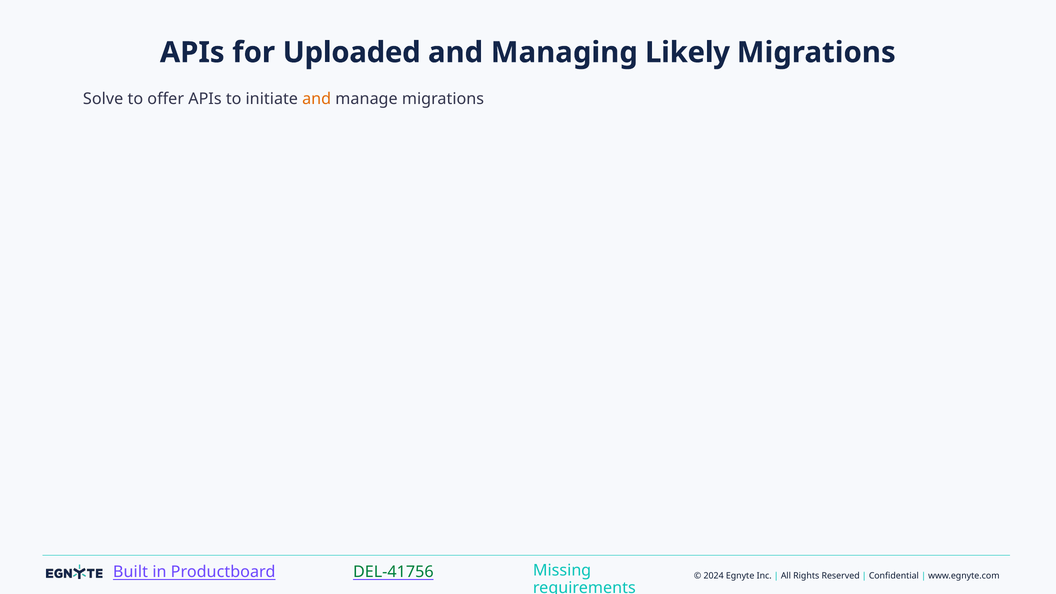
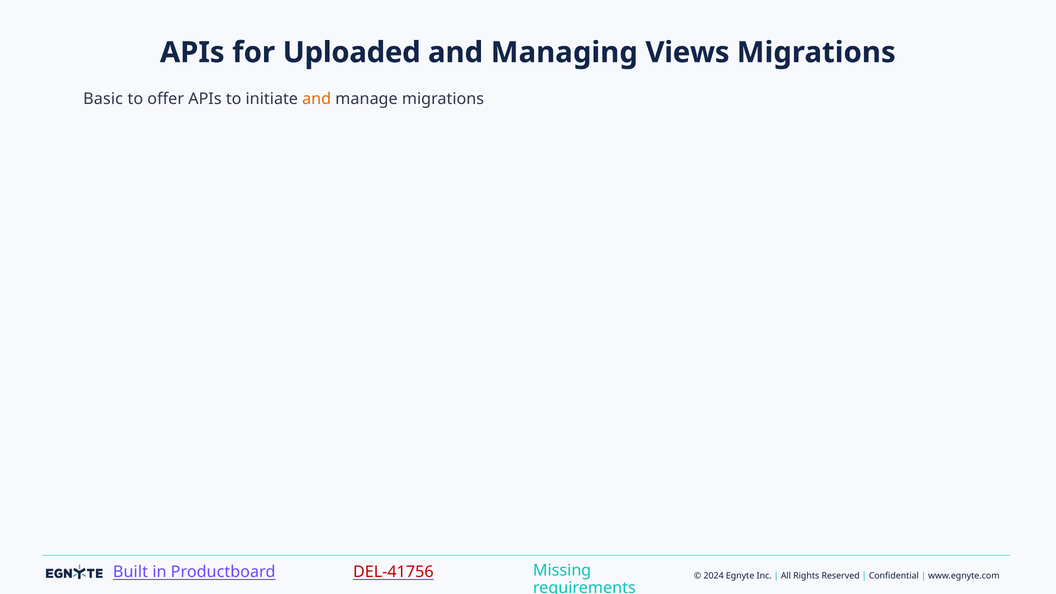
Likely: Likely -> Views (687, 53)
Solve: Solve -> Basic (103, 99)
DEL-41756 colour: green -> red (393, 572)
